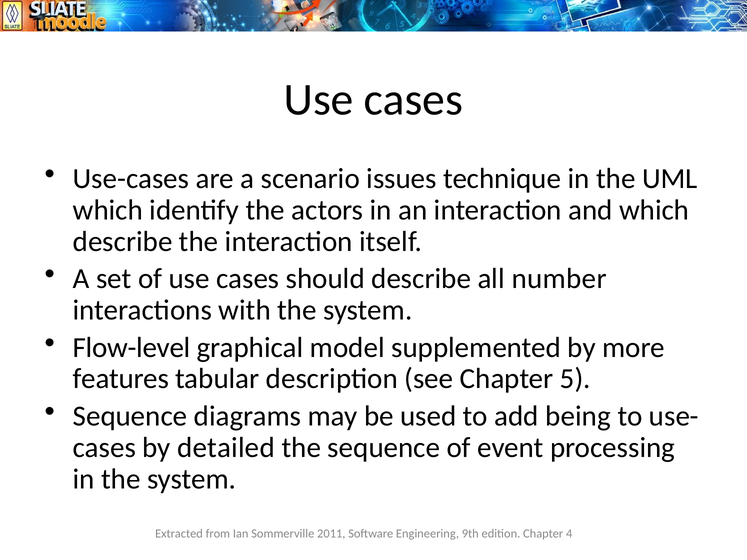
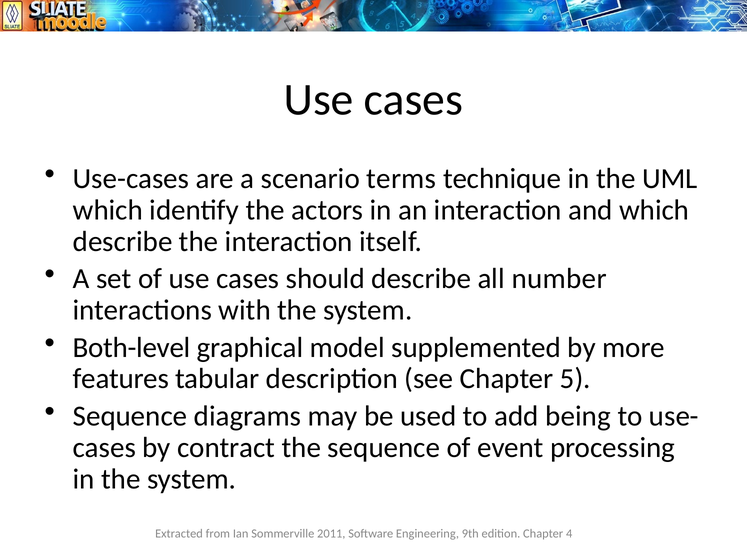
issues: issues -> terms (401, 179)
Flow-level: Flow-level -> Both-level (132, 348)
detailed: detailed -> contract (226, 448)
